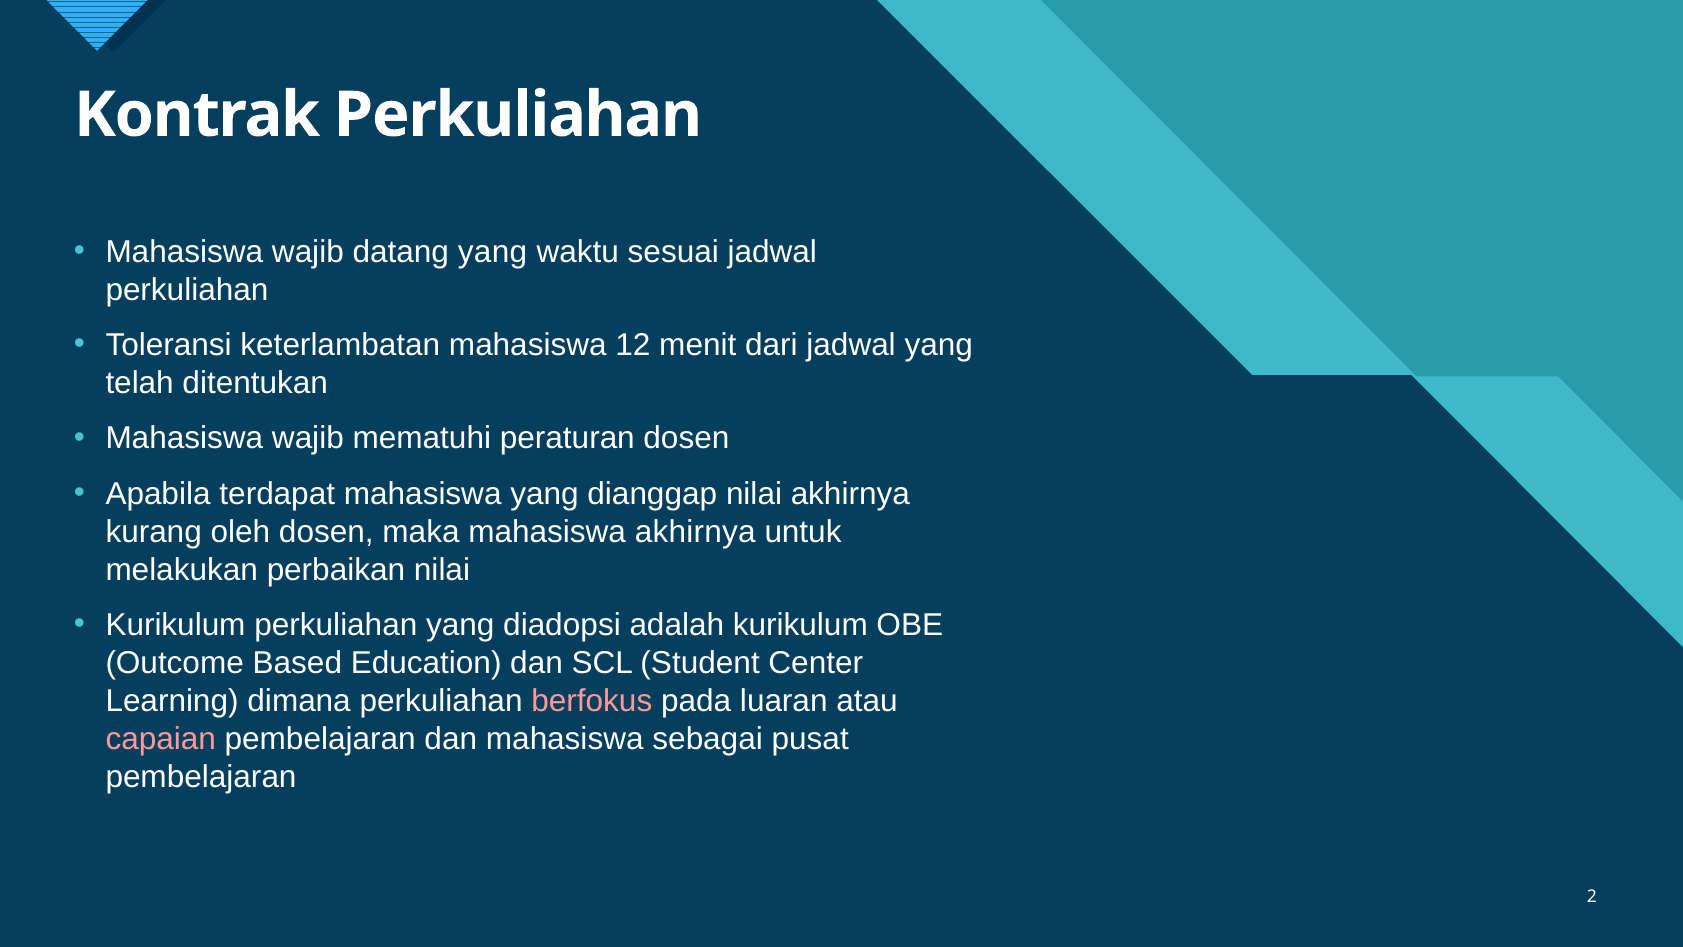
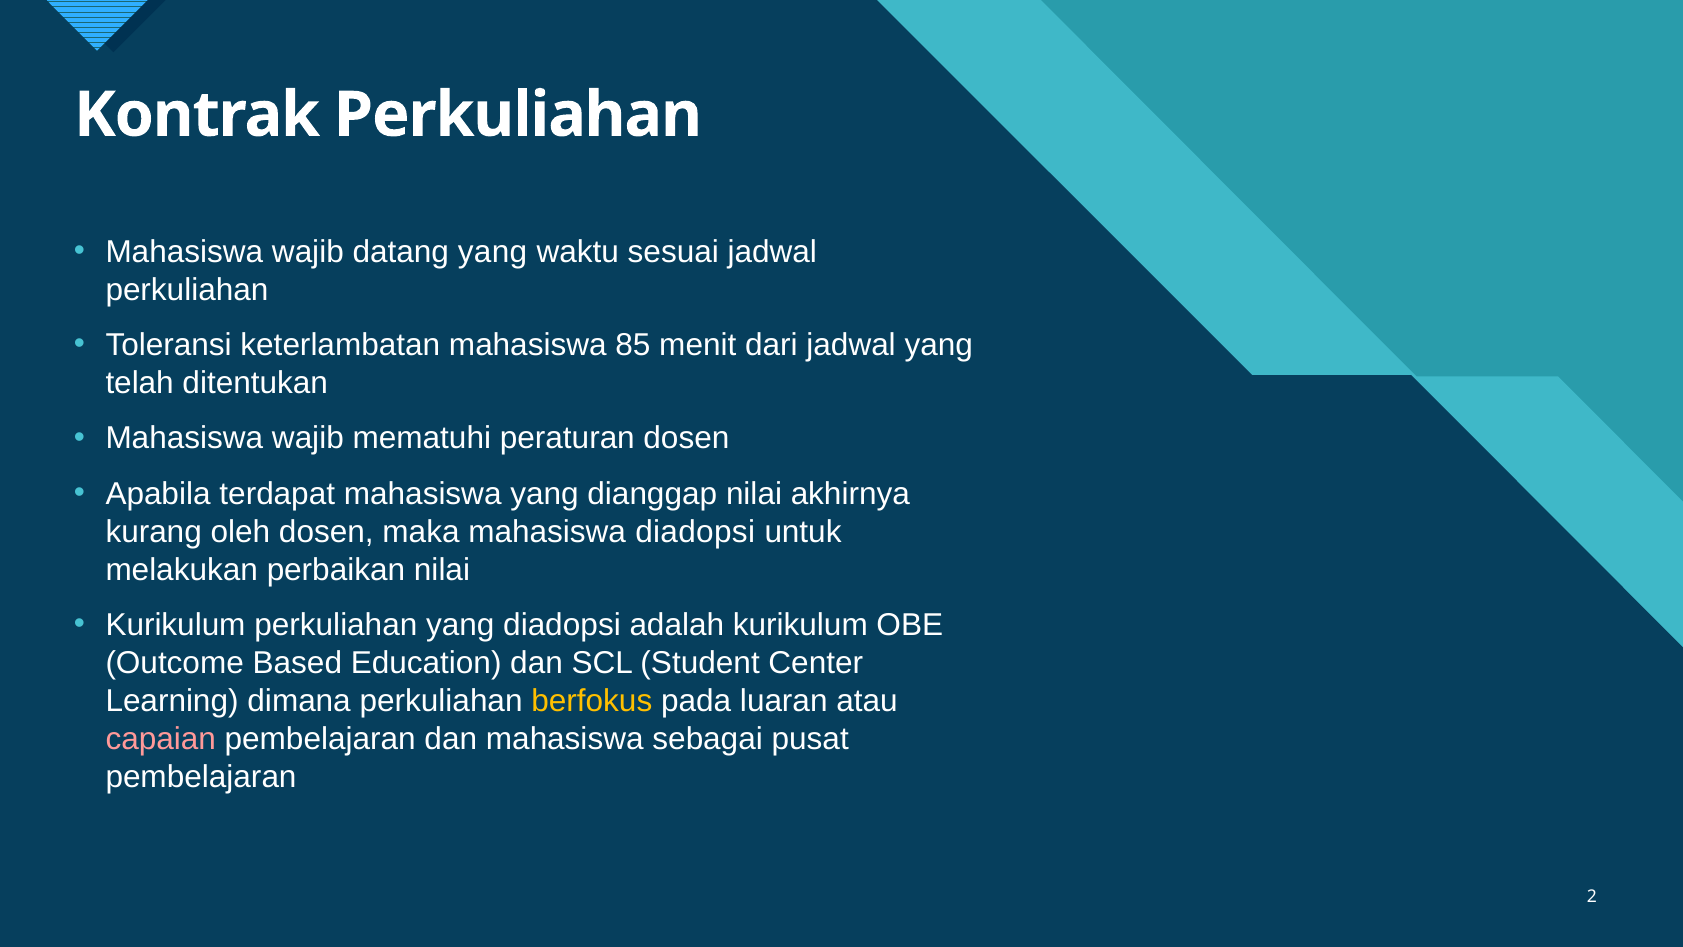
12: 12 -> 85 (633, 345)
mahasiswa akhirnya: akhirnya -> diadopsi (695, 532)
berfokus colour: pink -> yellow (592, 701)
